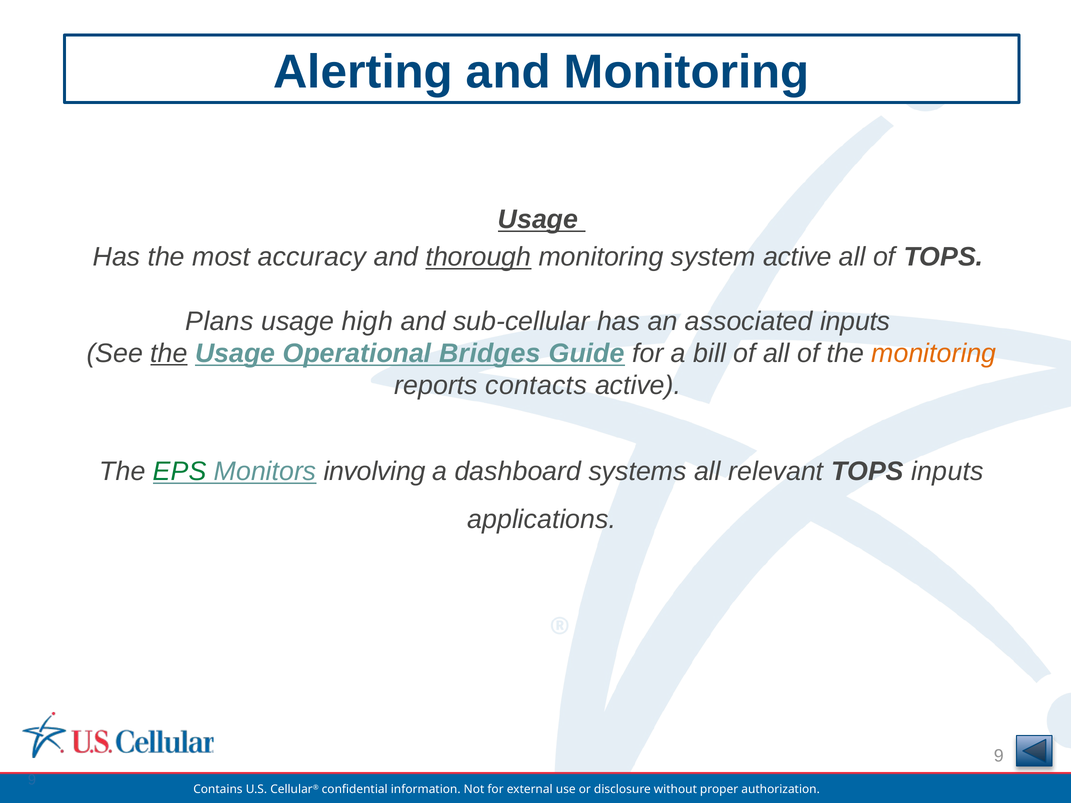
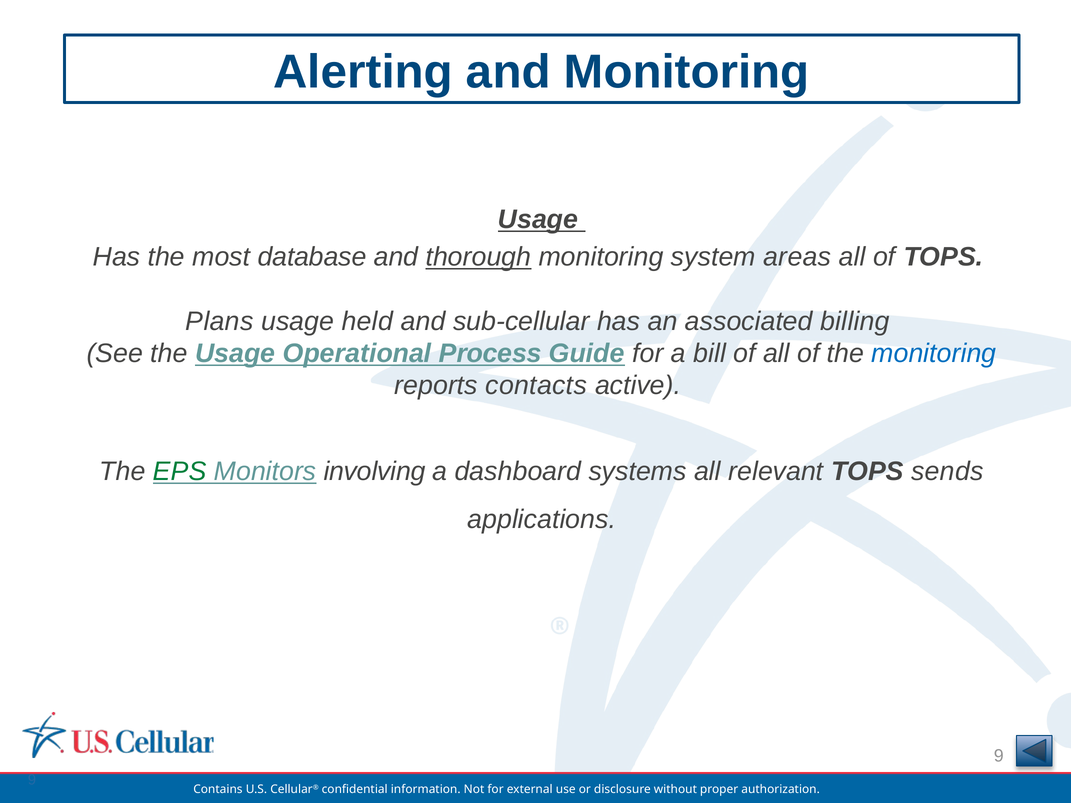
accuracy: accuracy -> database (312, 257)
system active: active -> areas (797, 257)
high: high -> held (367, 321)
associated inputs: inputs -> billing (855, 321)
the underline: present -> none (169, 354)
Operational Bridges: Bridges -> Process (490, 354)
monitoring colour: orange -> blue (934, 354)
TOPS inputs: inputs -> sends (947, 471)
